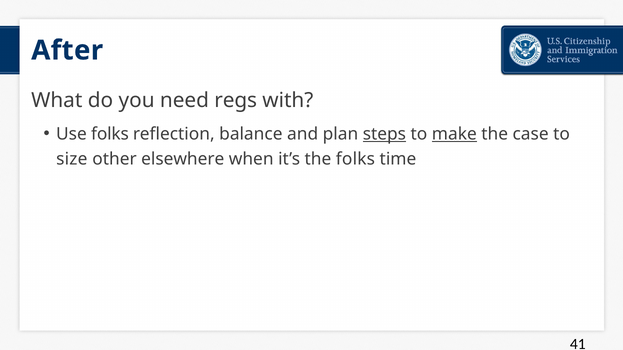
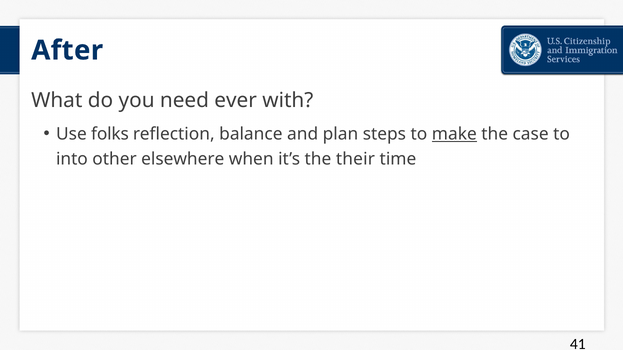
regs: regs -> ever (236, 101)
steps underline: present -> none (384, 134)
size: size -> into (72, 159)
the folks: folks -> their (355, 159)
